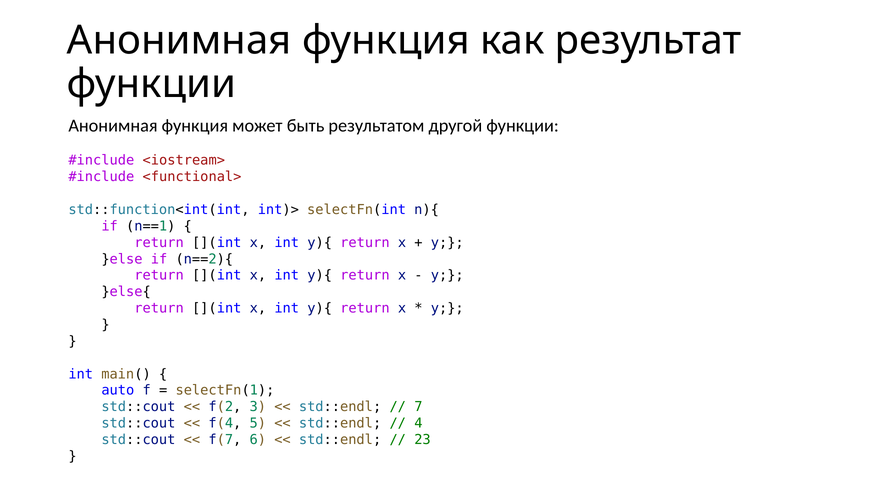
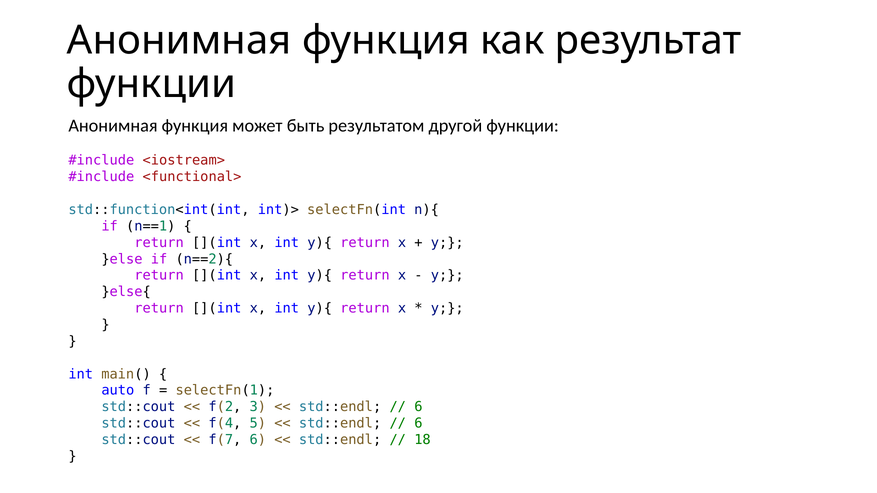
7: 7 -> 6 (418, 407)
4: 4 -> 6 (418, 424)
23: 23 -> 18 (422, 440)
